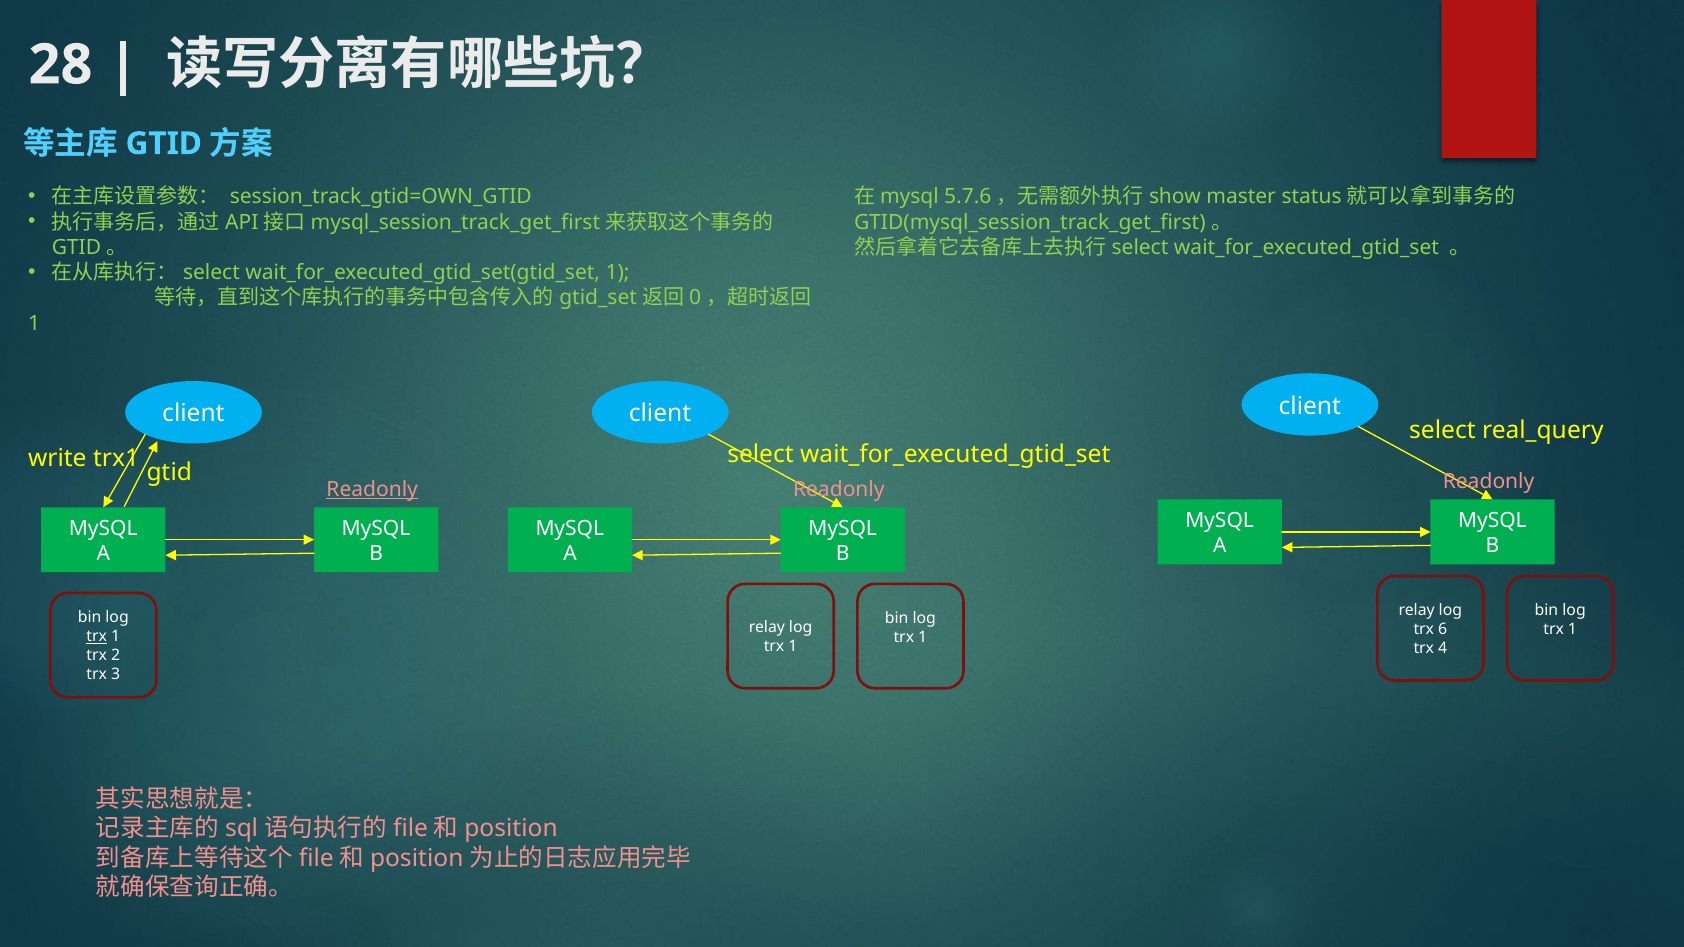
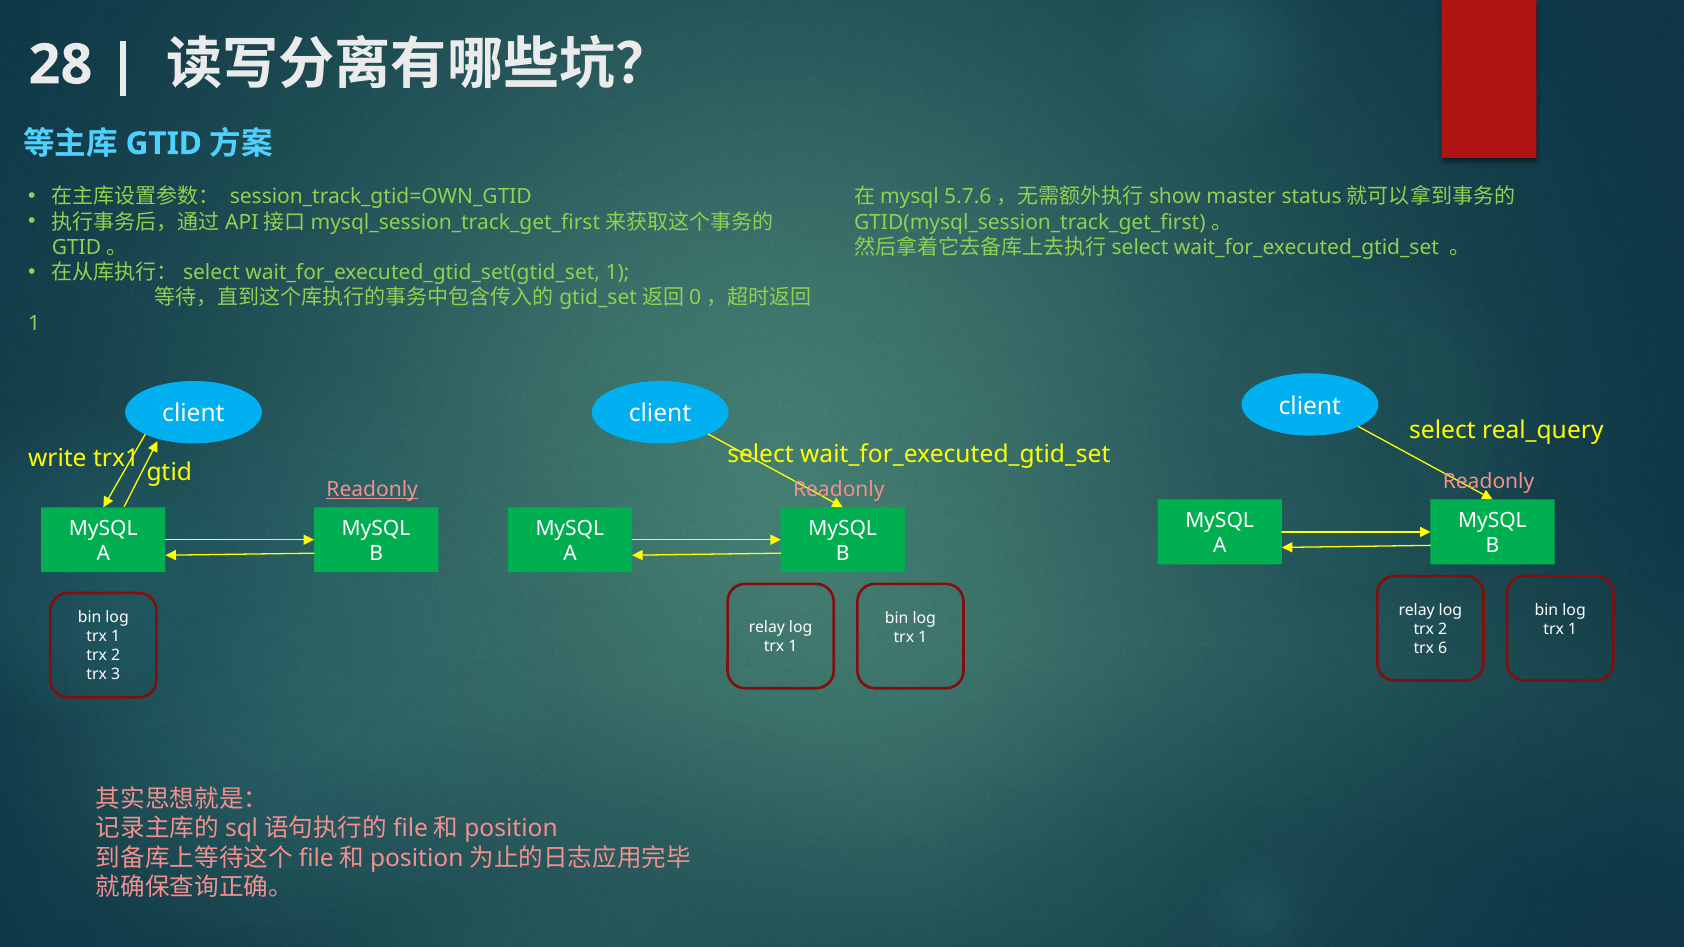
6: 6 -> 2 (1443, 630)
trx underline: present -> none (97, 637)
4: 4 -> 6 (1443, 649)
